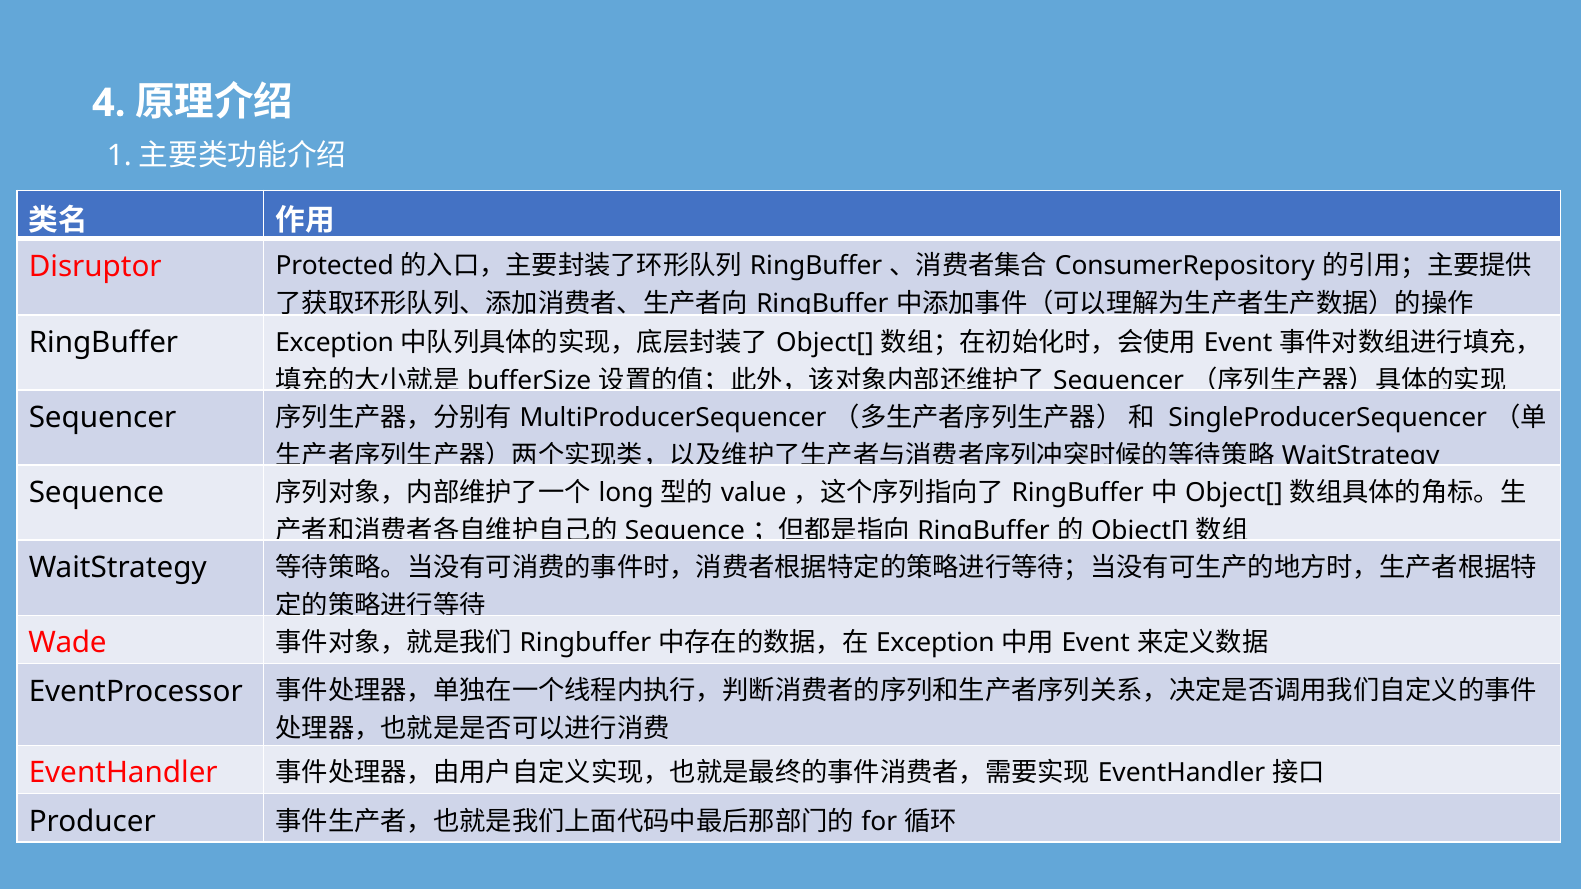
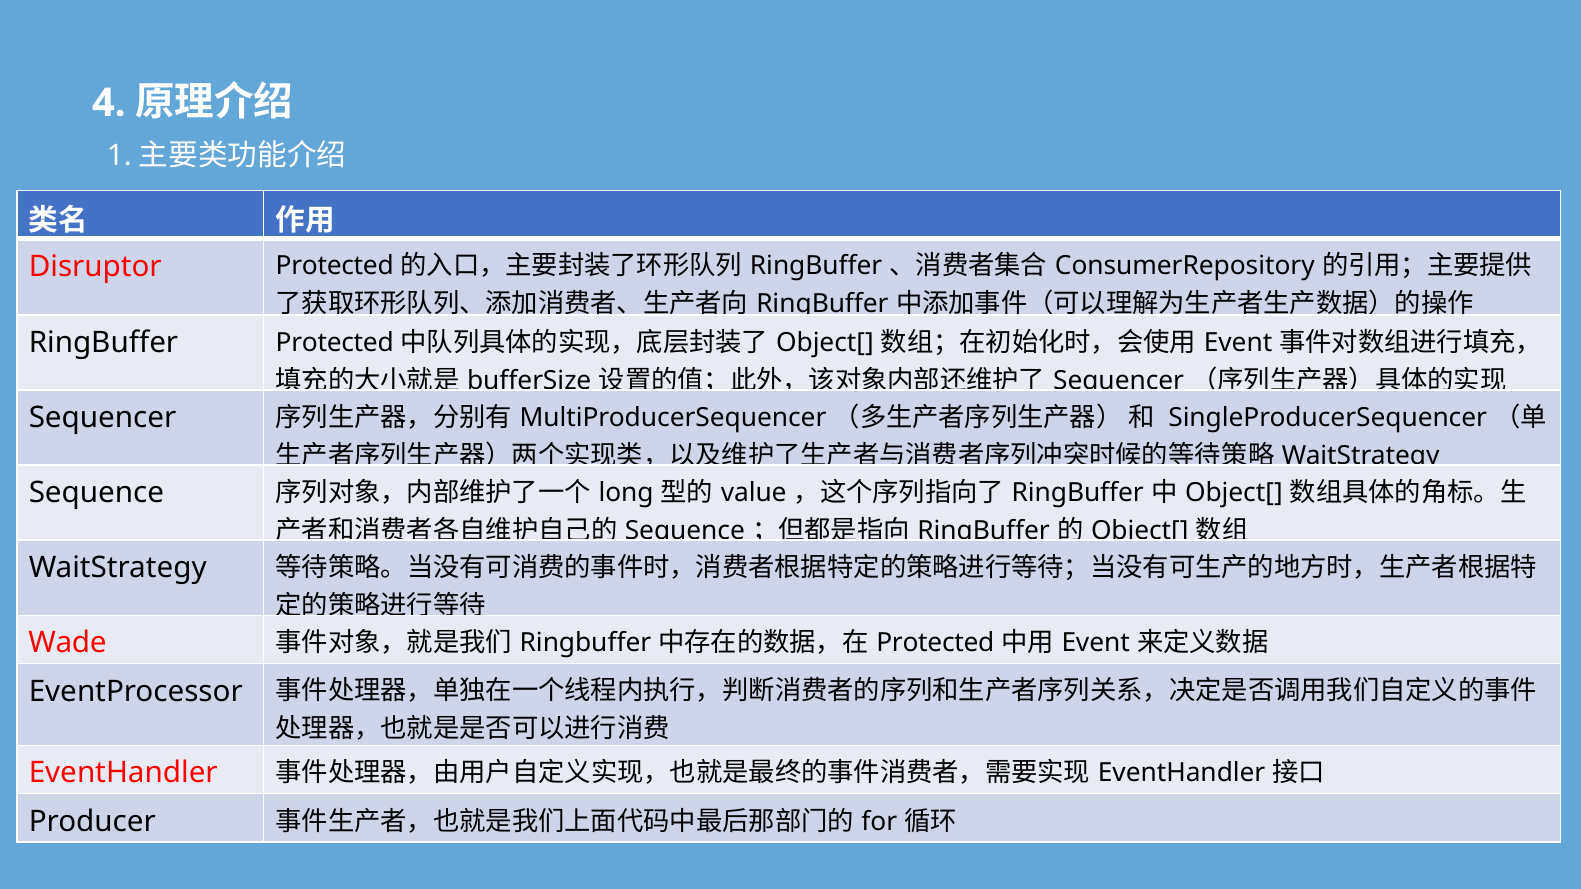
RingBuffer Exception: Exception -> Protected (335, 343)
Exception: Exception -> Protected (935, 643)
